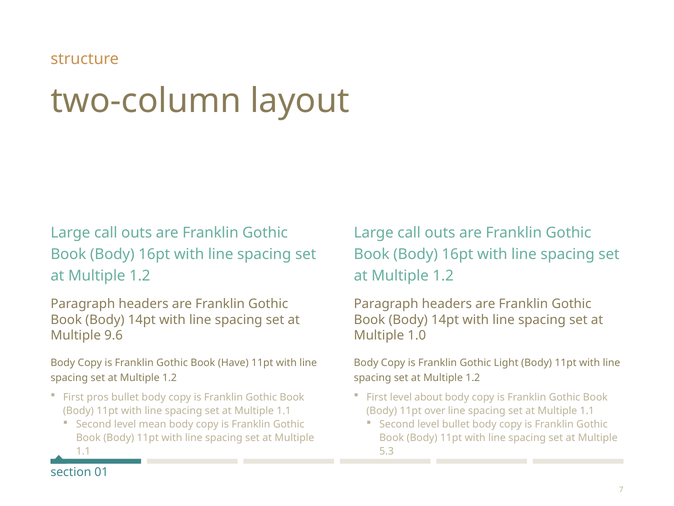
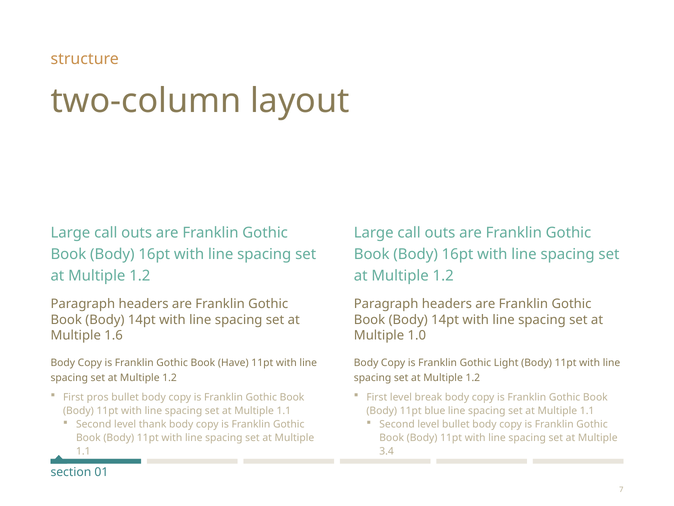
9.6: 9.6 -> 1.6 (114, 335)
about: about -> break (428, 397)
over: over -> blue (435, 410)
mean: mean -> thank (153, 424)
5.3: 5.3 -> 3.4 (387, 451)
